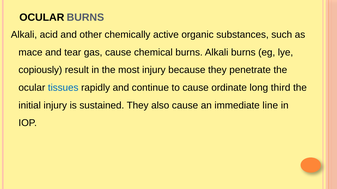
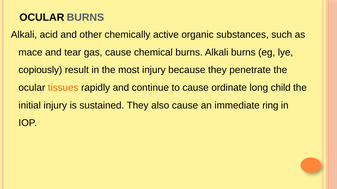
tissues colour: blue -> orange (63, 88)
third: third -> child (281, 88)
line: line -> ring (270, 106)
